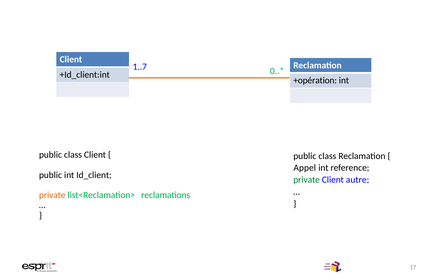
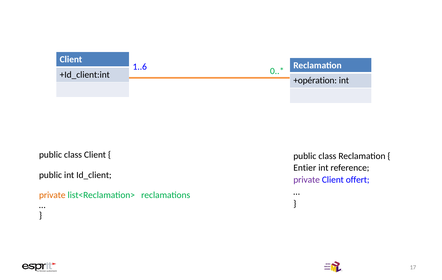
1..7: 1..7 -> 1..6 (140, 67)
Appel: Appel -> Entier (305, 168)
private colour: green -> purple (307, 180)
autre: autre -> offert (358, 180)
